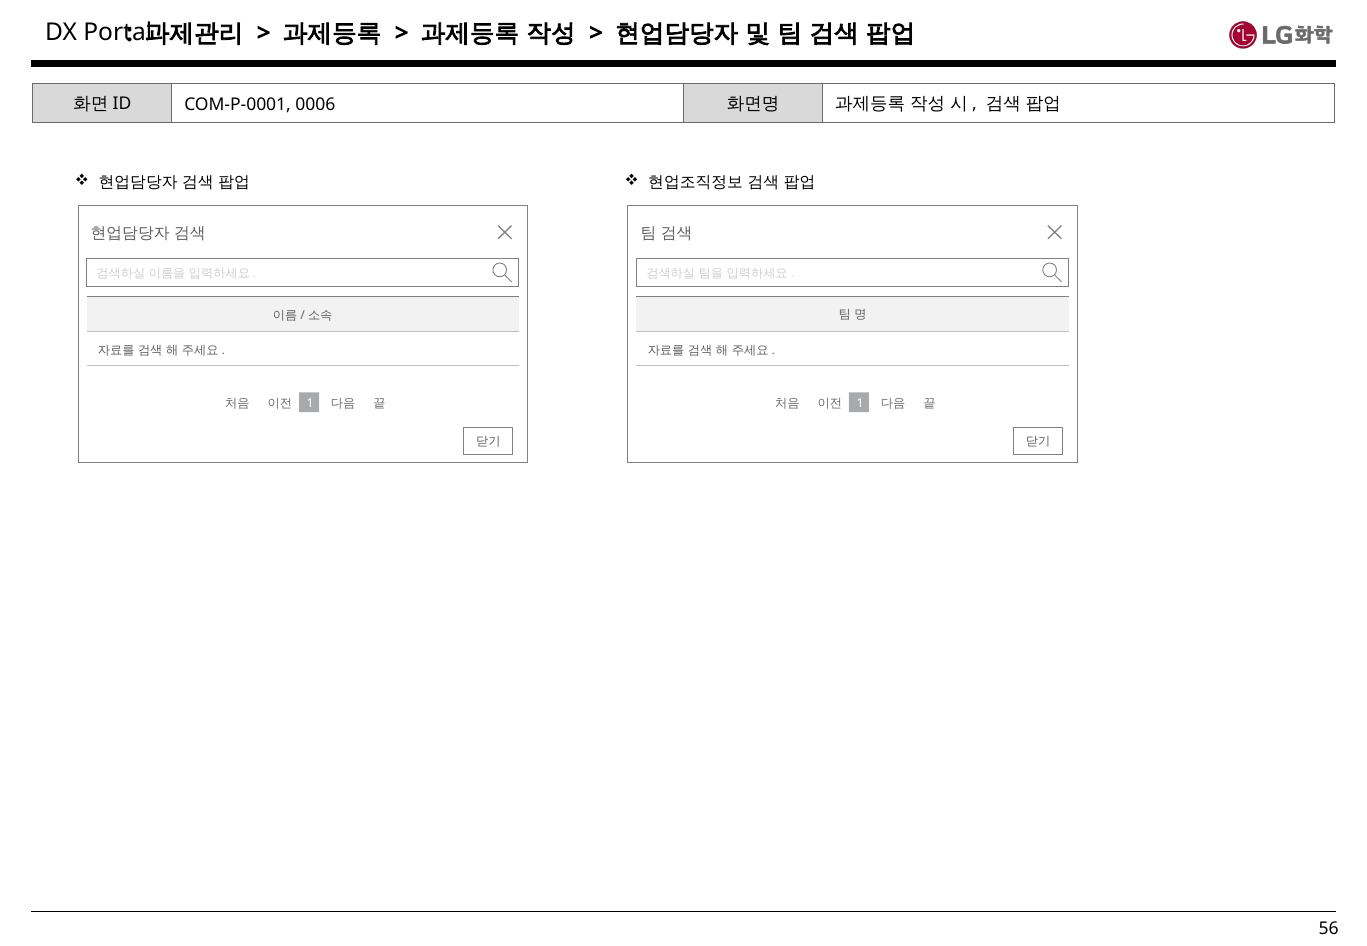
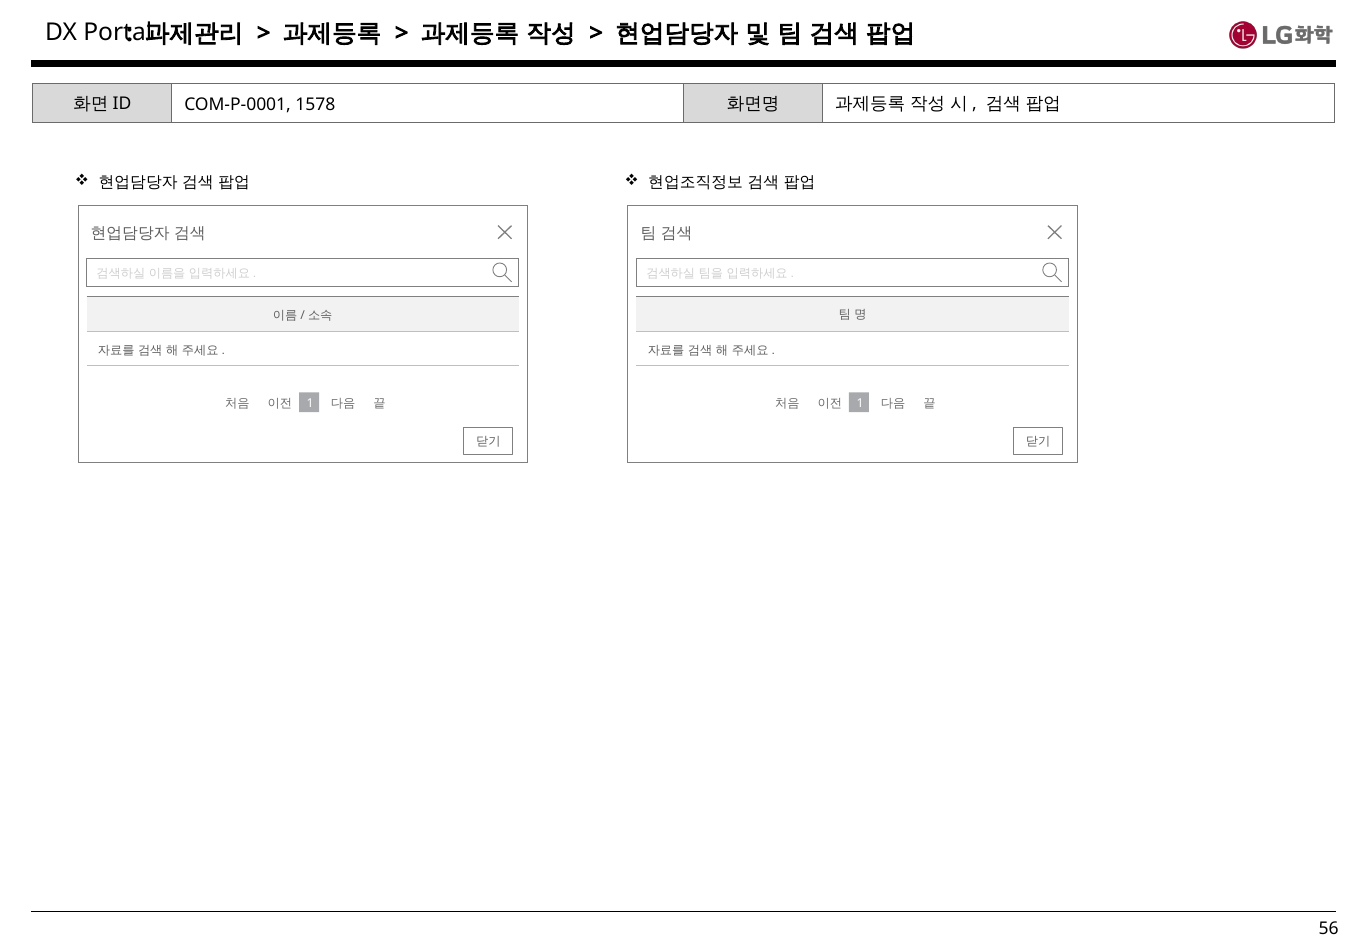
0006: 0006 -> 1578 (315, 104)
